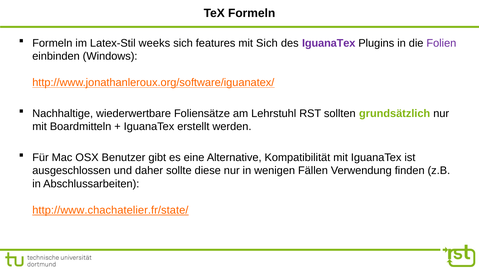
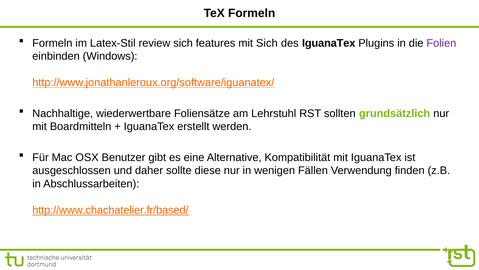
weeks: weeks -> review (154, 43)
IguanaTex colour: purple -> black (329, 43)
http://www.chachatelier.fr/state/: http://www.chachatelier.fr/state/ -> http://www.chachatelier.fr/based/ (110, 210)
